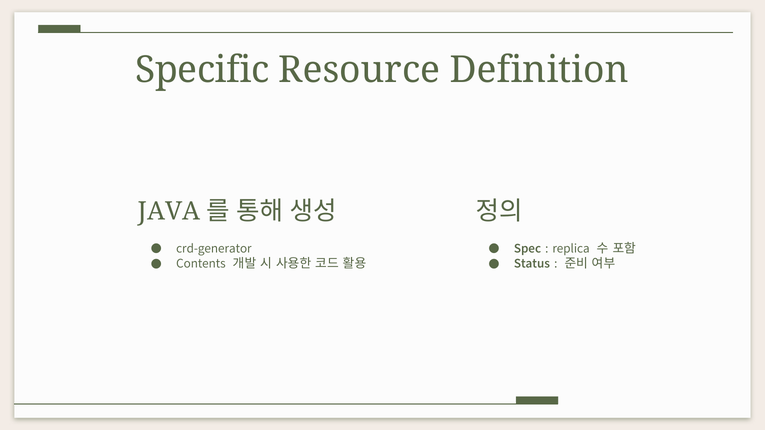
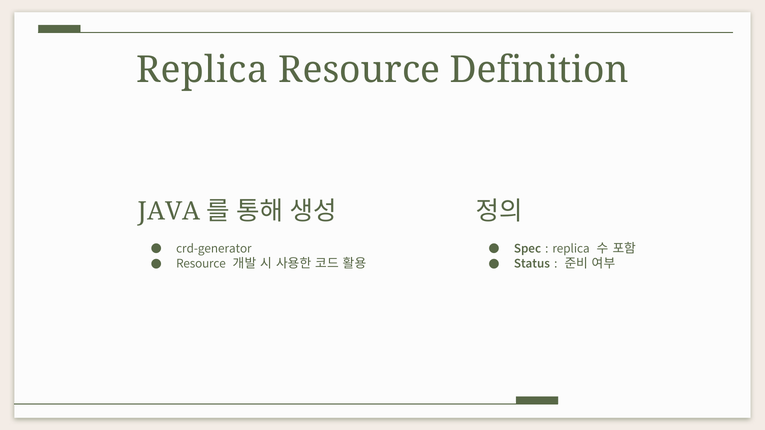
Specific: Specific -> Replica (202, 70)
Contents: Contents -> Resource (201, 264)
